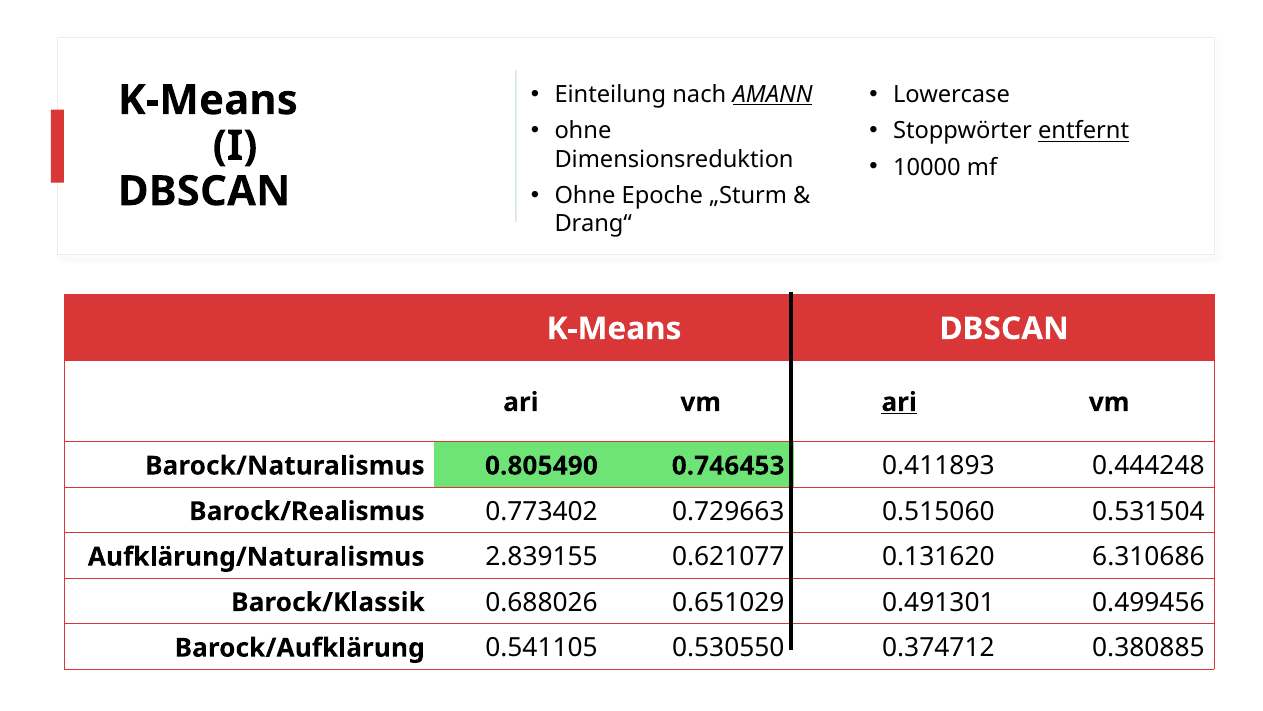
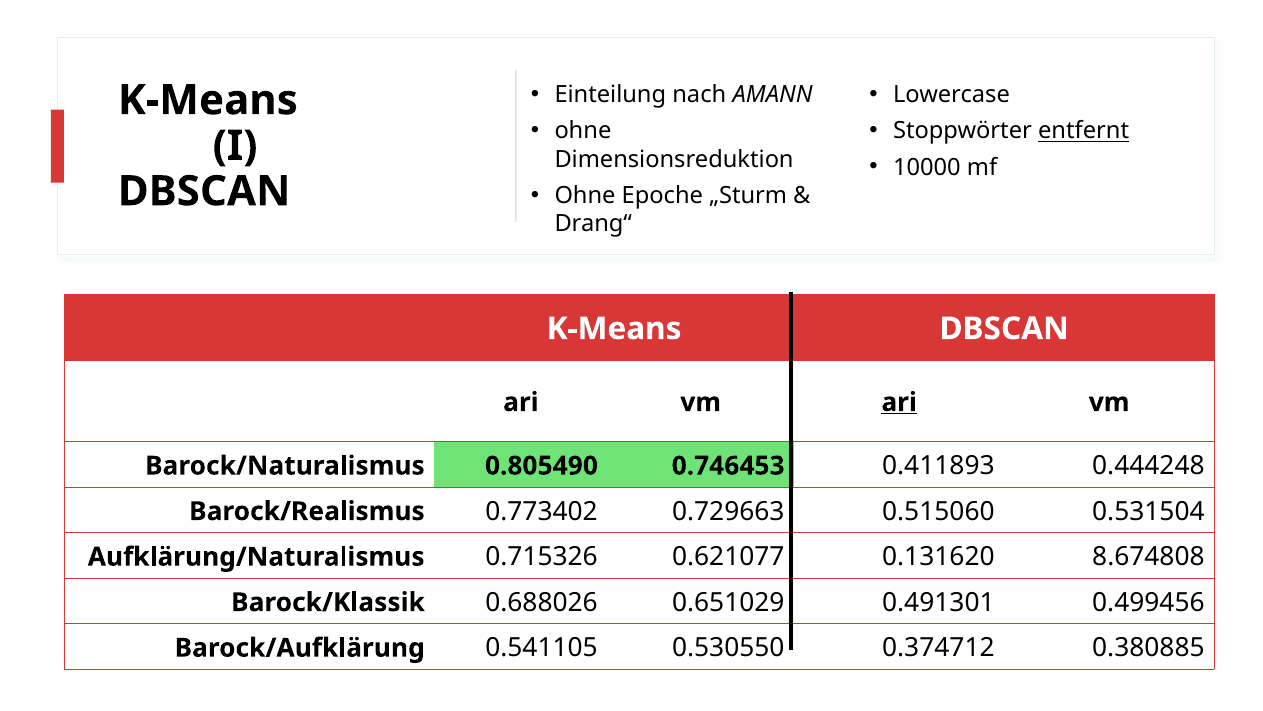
AMANN underline: present -> none (773, 94)
2.839155: 2.839155 -> 0.715326 (542, 556)
6.310686: 6.310686 -> 8.674808 (1148, 556)
